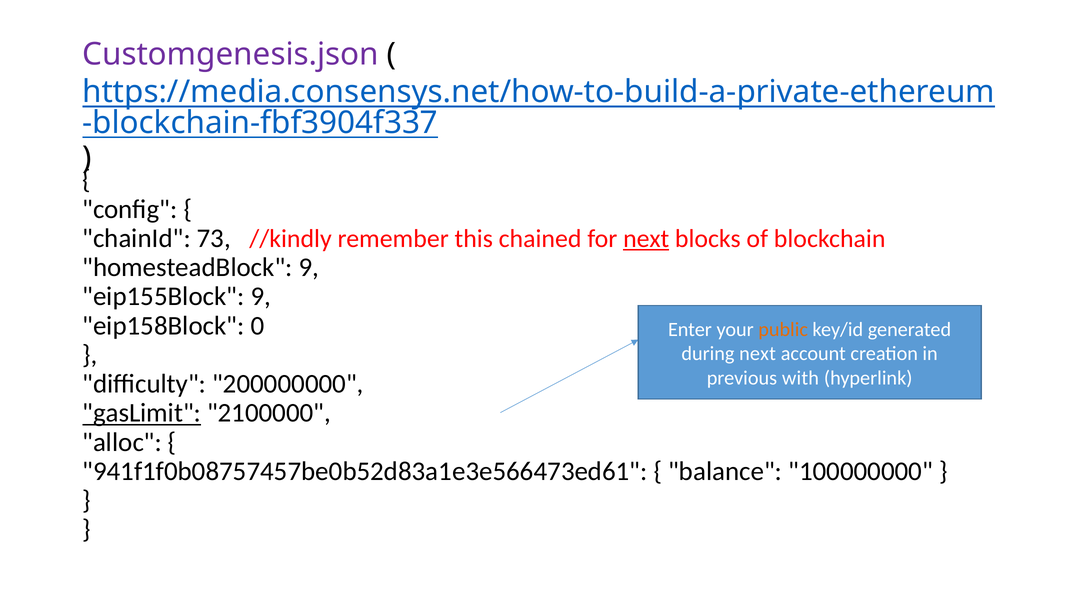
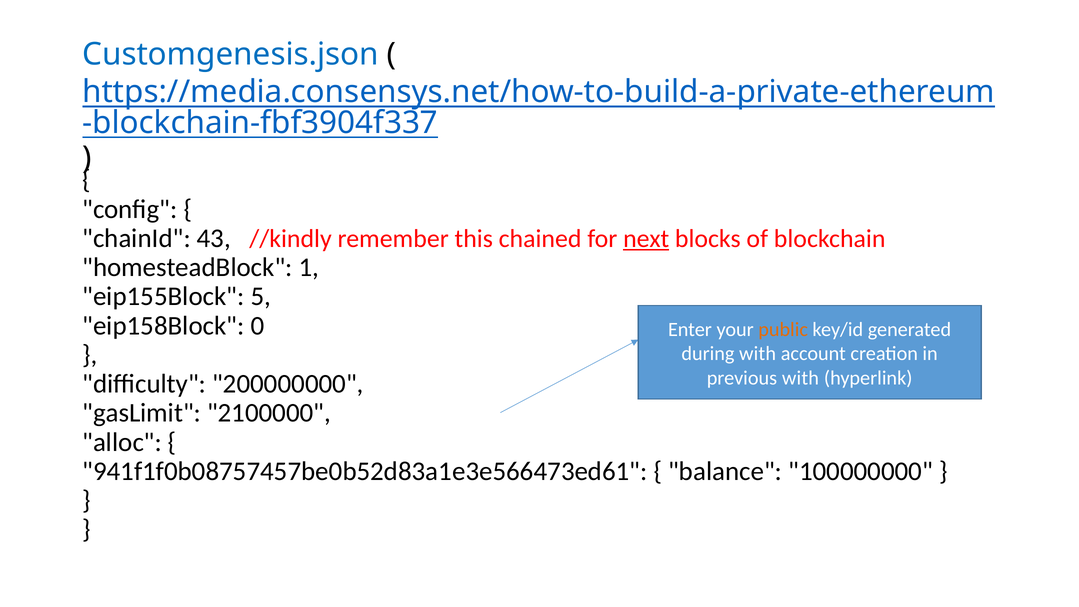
Customgenesis.json colour: purple -> blue (230, 55)
73: 73 -> 43 (214, 238)
homesteadBlock 9: 9 -> 1 (309, 267)
eip155Block 9: 9 -> 5 (261, 297)
during next: next -> with (758, 354)
gasLimit underline: present -> none (142, 413)
